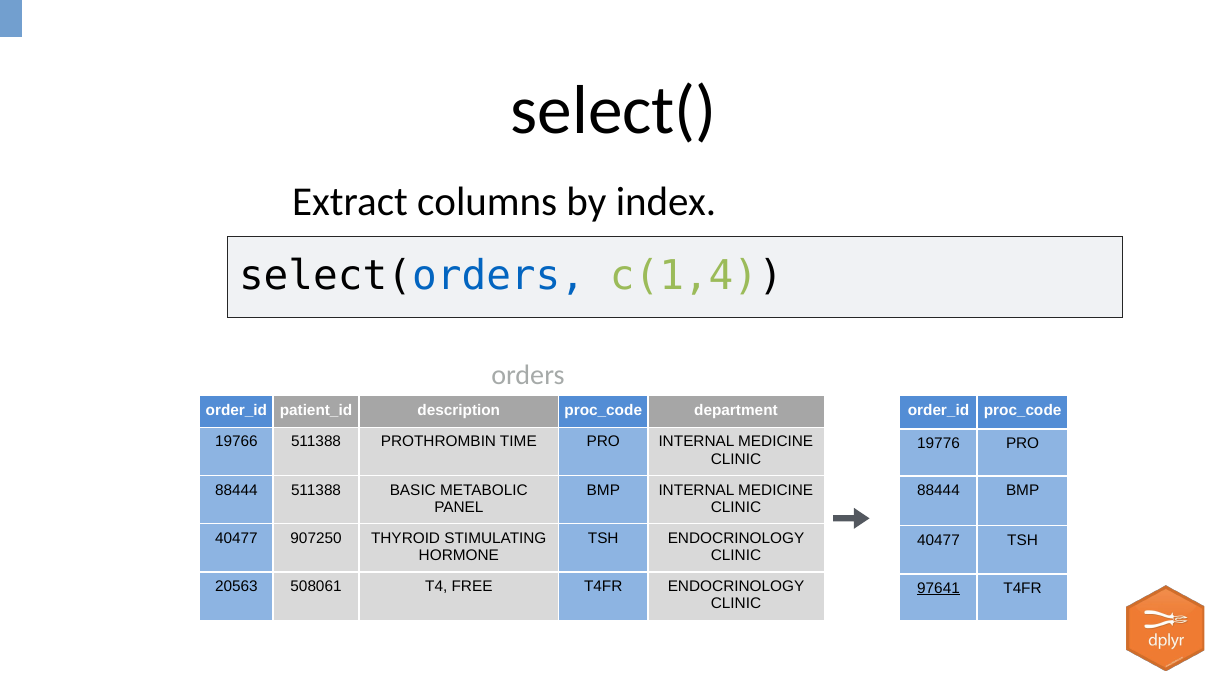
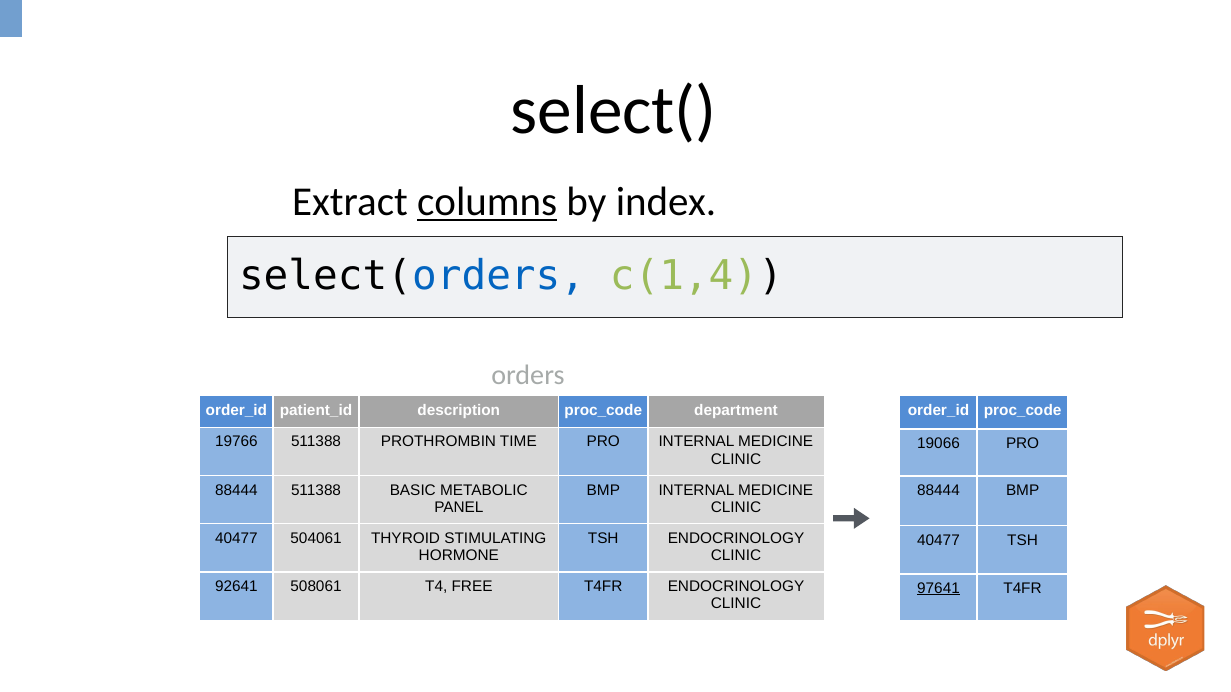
columns underline: none -> present (487, 202)
19776: 19776 -> 19066 (939, 444)
907250: 907250 -> 504061 (316, 538)
20563: 20563 -> 92641 (236, 587)
